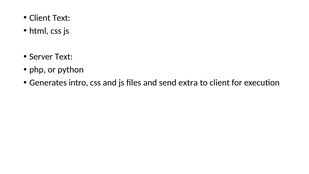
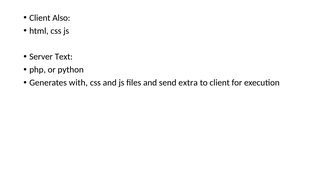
Client Text: Text -> Also (61, 18)
intro: intro -> with (78, 83)
